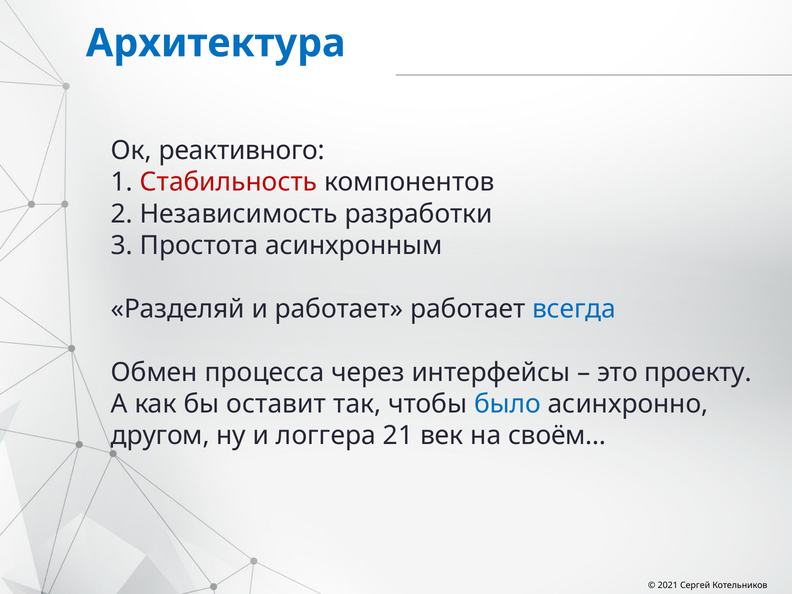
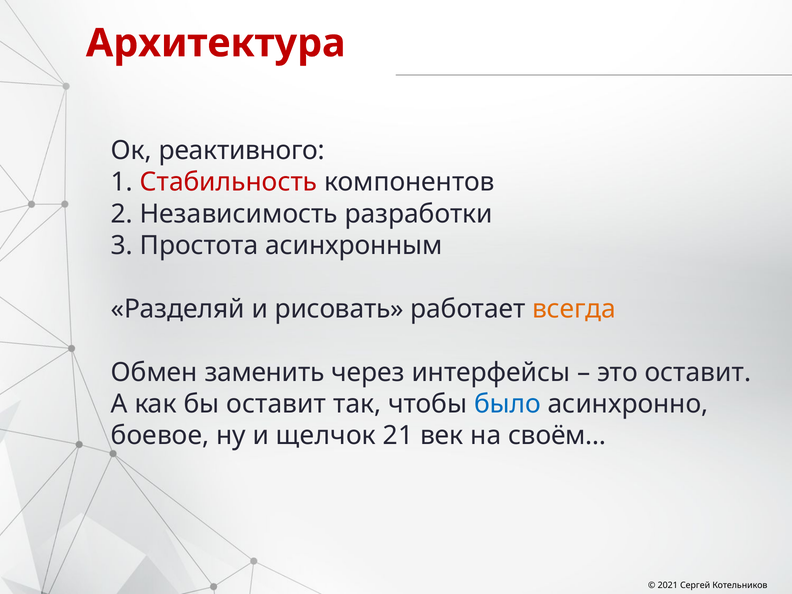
Архитектура colour: blue -> red (216, 43)
и работает: работает -> рисовать (339, 309)
всегда colour: blue -> orange (574, 309)
процесса: процесса -> заменить (265, 372)
это проекту: проекту -> оставит (698, 372)
другом: другом -> боевое (160, 436)
логгера: логгера -> щелчок (326, 436)
